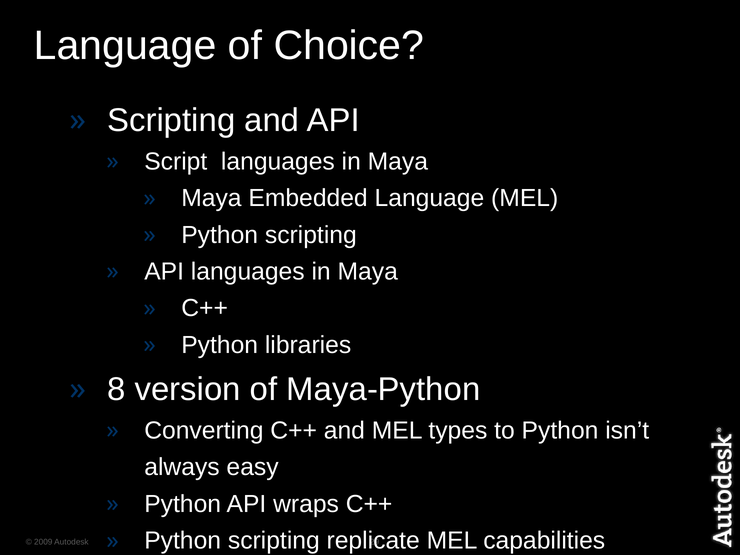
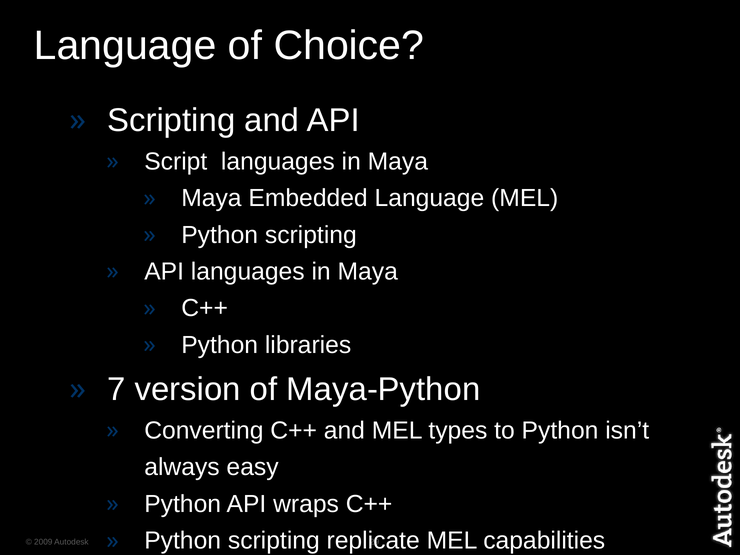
8: 8 -> 7 (117, 390)
